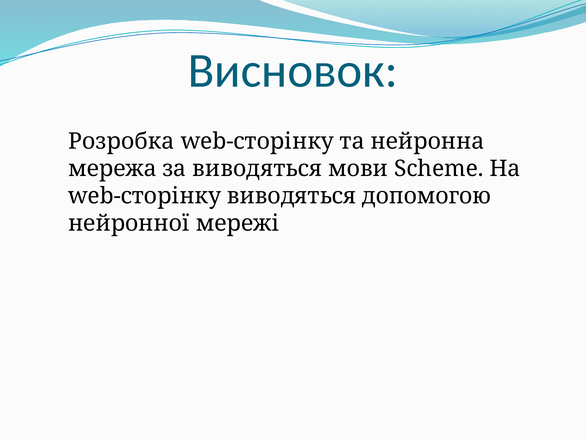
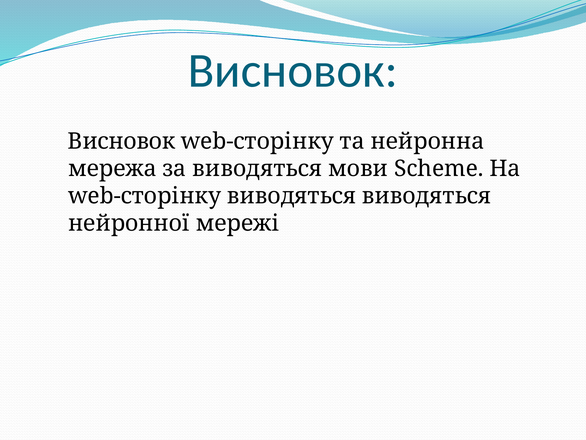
Розробка: Розробка -> Висновок (121, 141)
виводяться допомогою: допомогою -> виводяться (427, 196)
